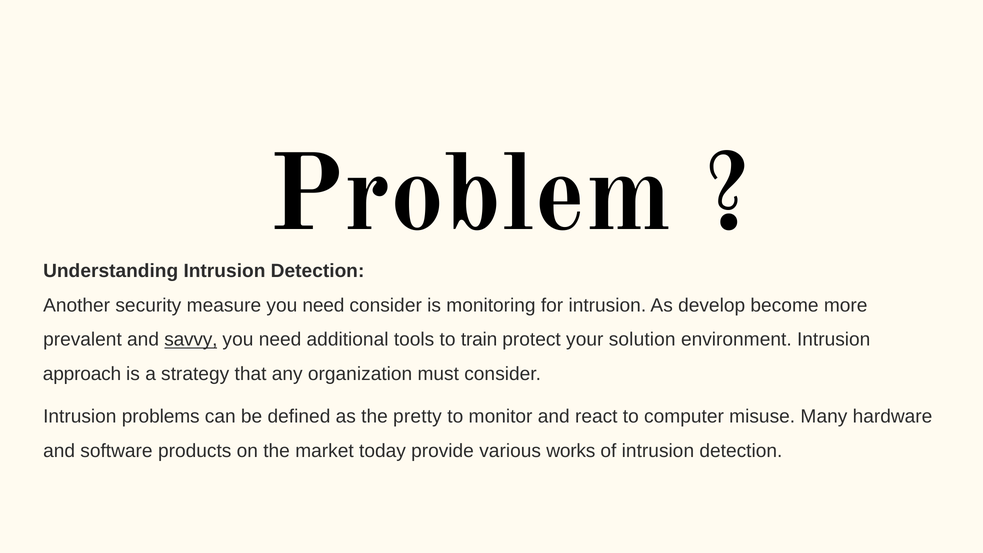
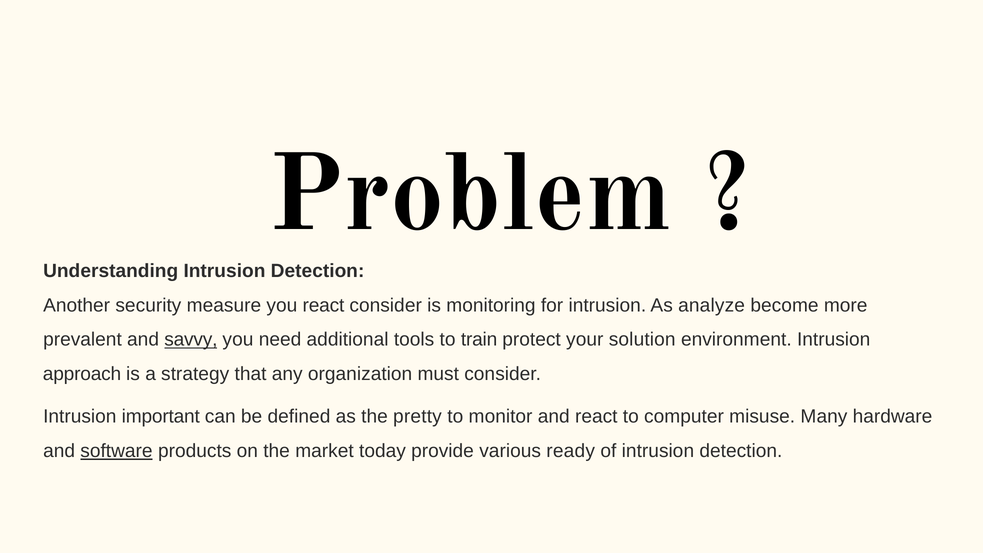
measure you need: need -> react (323, 305)
develop: develop -> analyze (712, 305)
problems: problems -> important (161, 417)
software underline: none -> present (116, 451)
works: works -> ready (571, 451)
